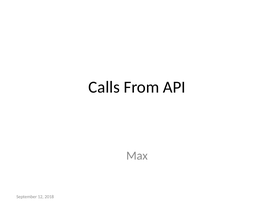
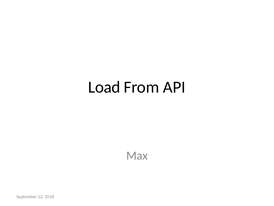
Calls: Calls -> Load (104, 87)
